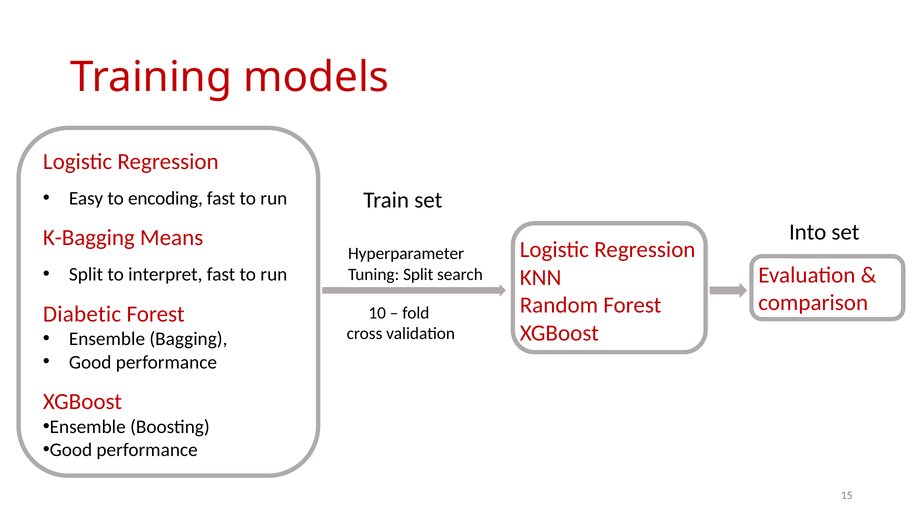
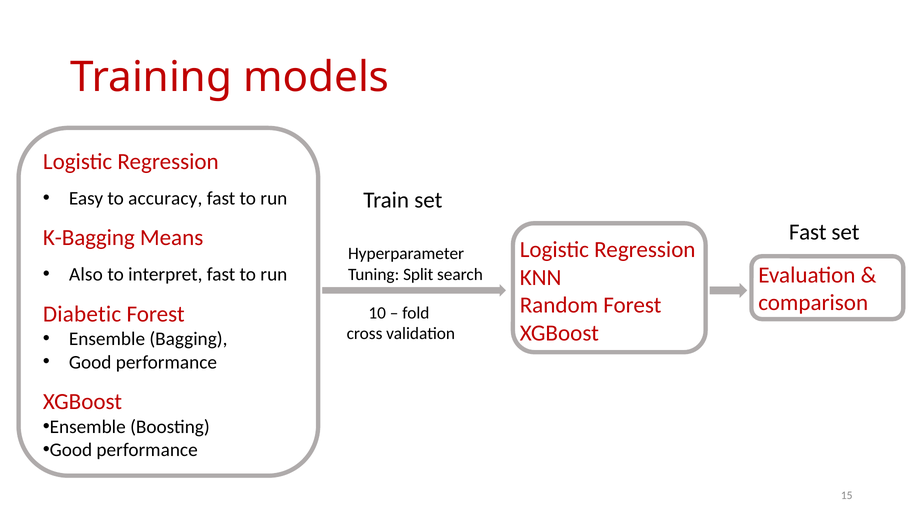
encoding: encoding -> accuracy (165, 198)
Into: Into -> Fast (808, 232)
Split: Split -> Also (86, 275)
